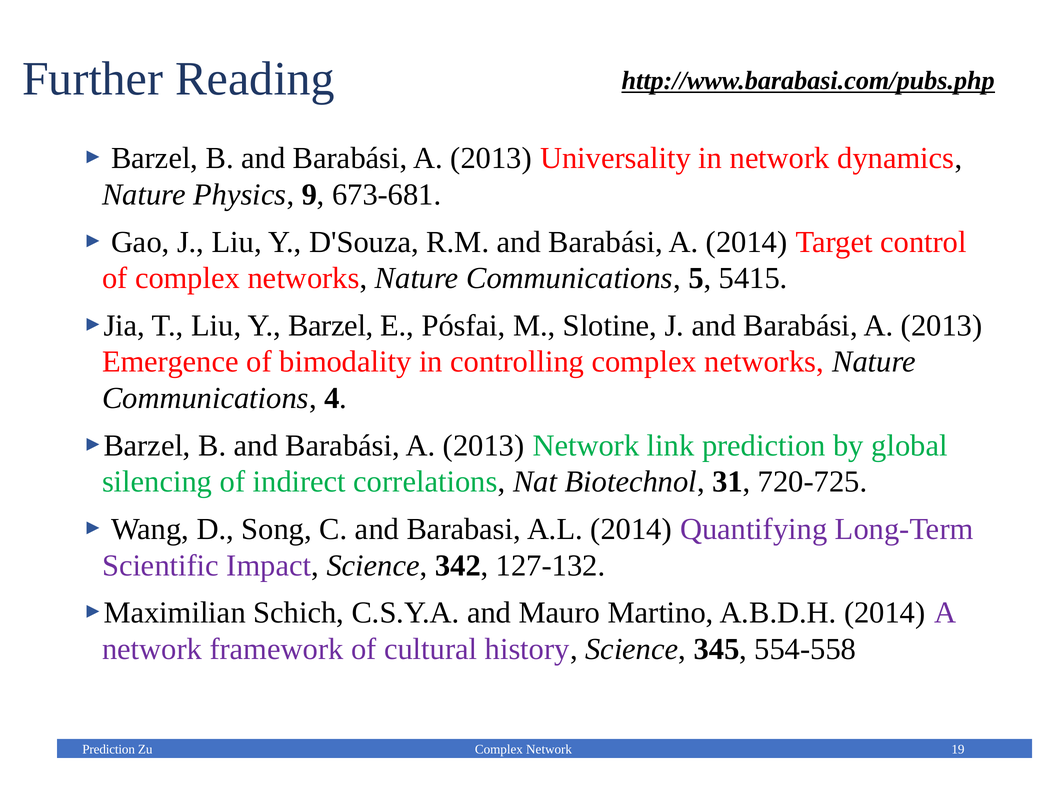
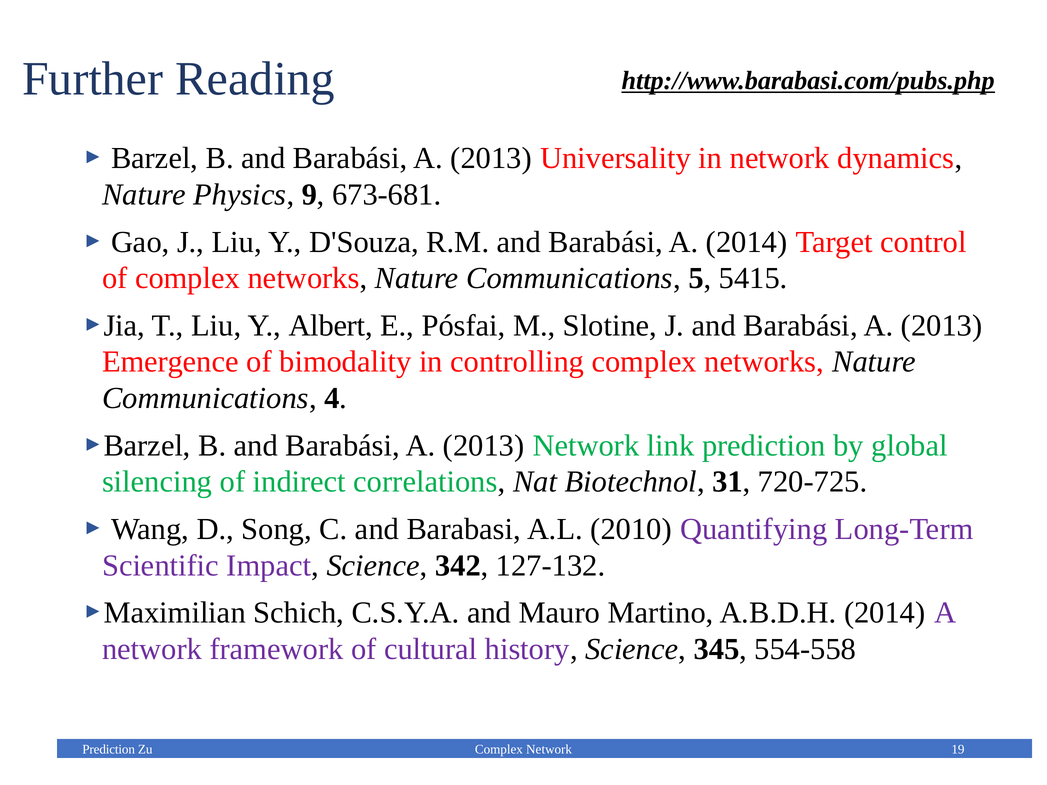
Y Barzel: Barzel -> Albert (331, 326)
A.L 2014: 2014 -> 2010 (631, 529)
